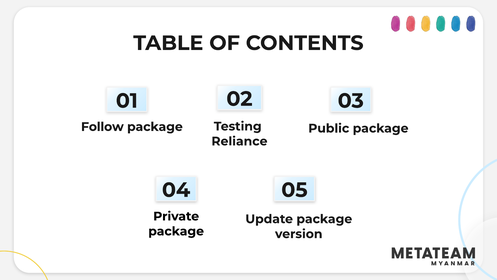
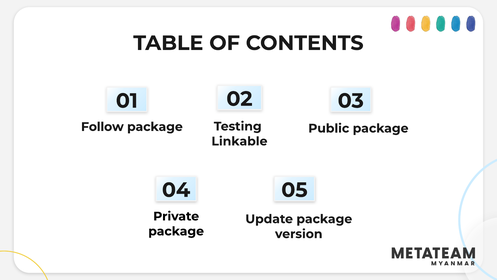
Reliance: Reliance -> Linkable (239, 141)
